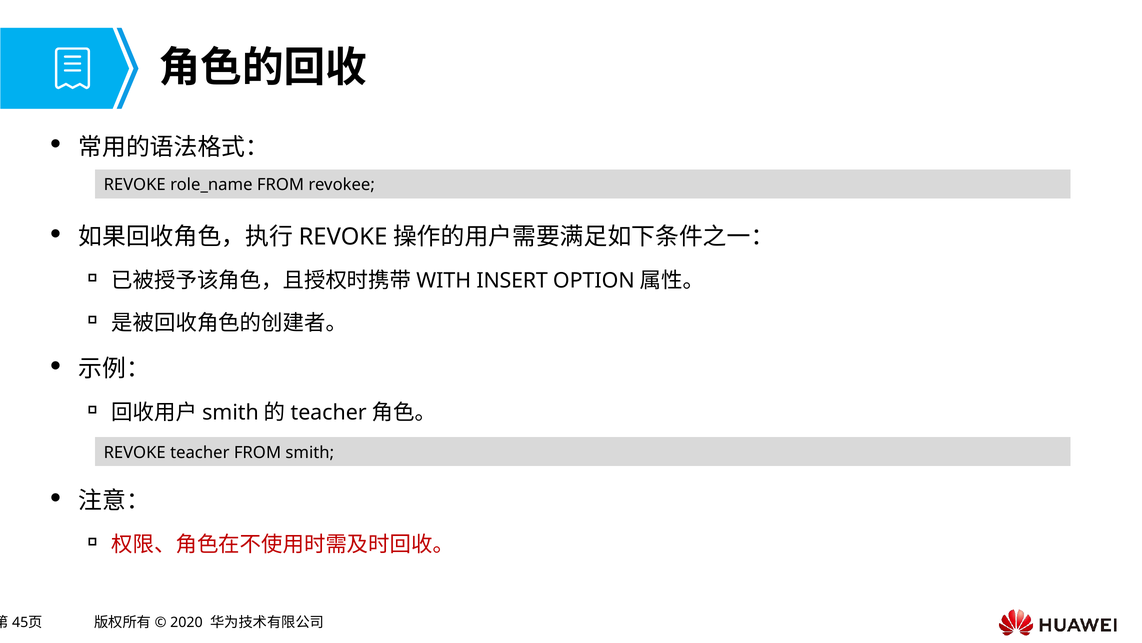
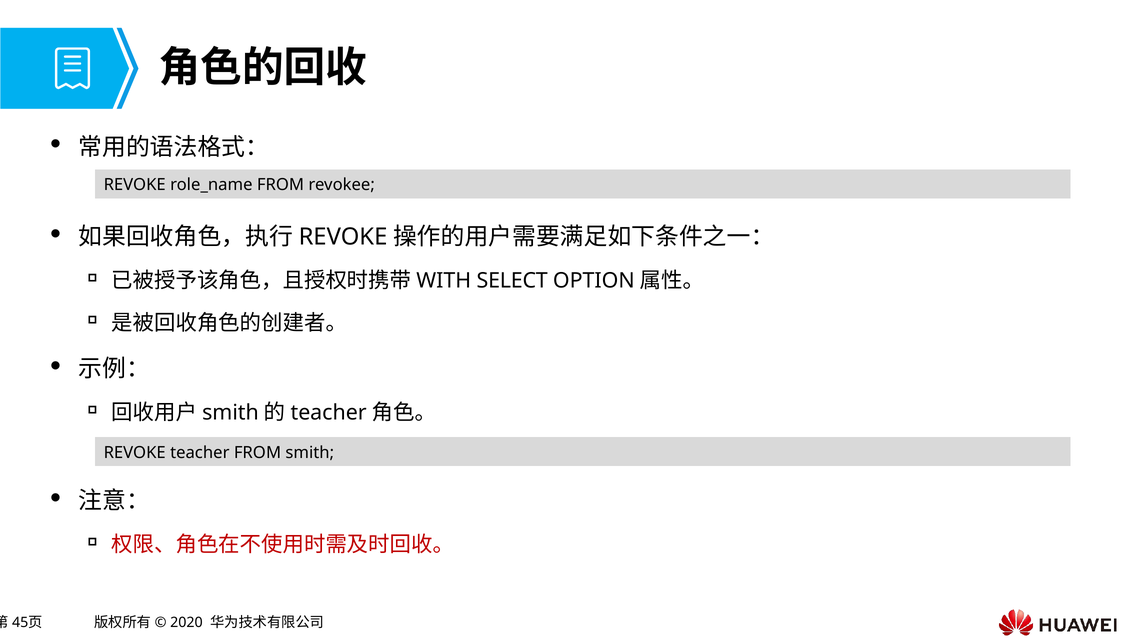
INSERT: INSERT -> SELECT (512, 280)
